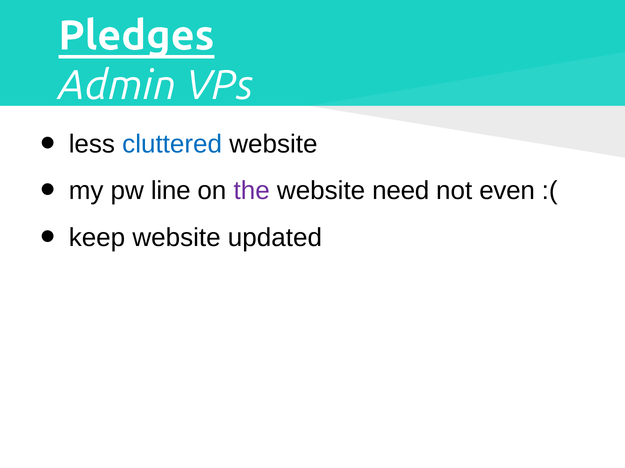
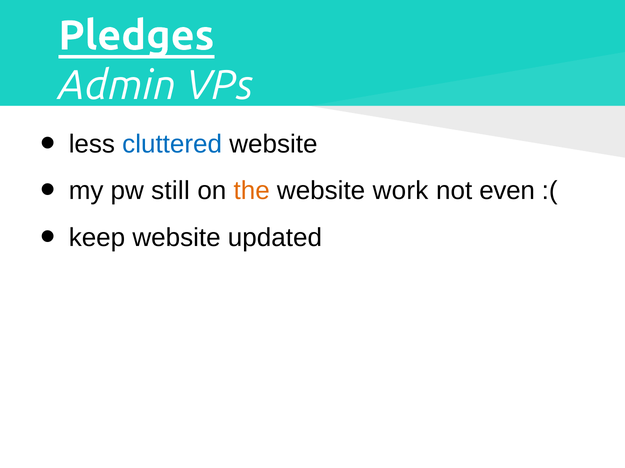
line: line -> still (170, 191)
the colour: purple -> orange (252, 191)
need: need -> work (400, 191)
